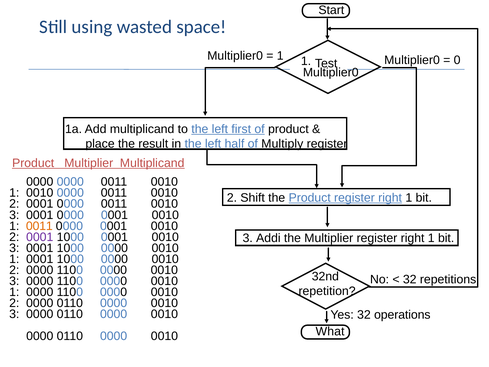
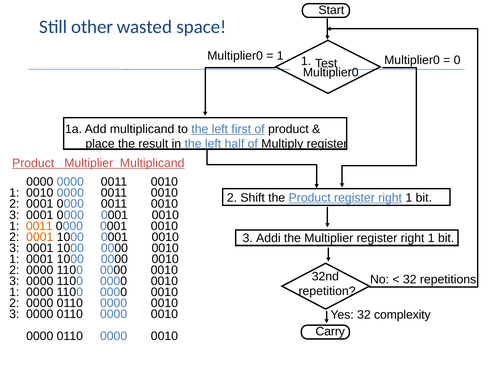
using: using -> other (92, 27)
0001 colour: purple -> orange (40, 237)
operations: operations -> complexity (402, 315)
What: What -> Carry (330, 331)
